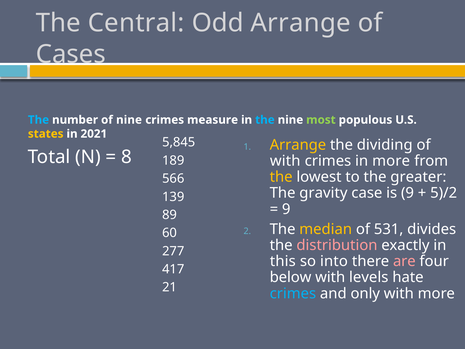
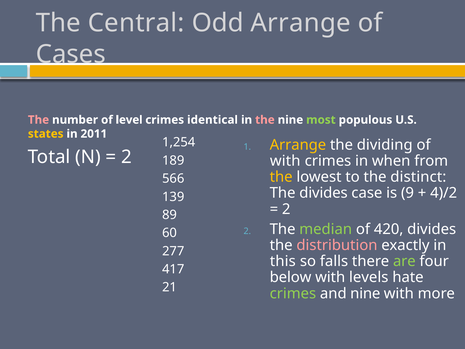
The colour: light blue -> pink (38, 120)
of nine: nine -> level (129, 120)
measure: measure -> identical (213, 120)
the colour: light blue -> pink (265, 120)
2021: 2021 -> 2011 (94, 134)
5,845: 5,845 -> 1,254 (179, 142)
8: 8 -> 2 (127, 157)
in more: more -> when (391, 161)
greater: greater -> distinct (418, 177)
The gravity: gravity -> divides (323, 193)
5)/2: 5)/2 -> 4)/2 (444, 193)
9: 9 -> 2 (286, 209)
median colour: yellow -> light green (326, 229)
531: 531 -> 420 (389, 229)
into: into -> falls (334, 261)
are colour: pink -> light green (404, 261)
crimes colour: light blue -> light green (293, 293)
and only: only -> nine (365, 293)
